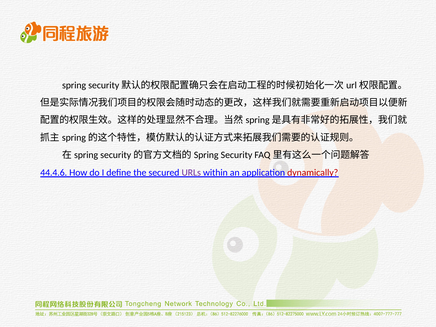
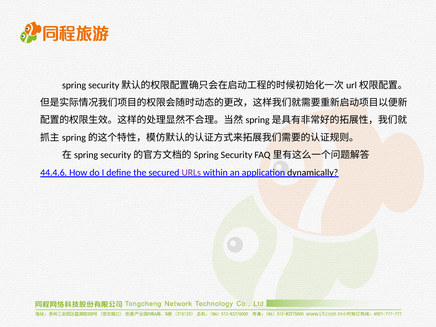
dynamically colour: red -> black (313, 172)
